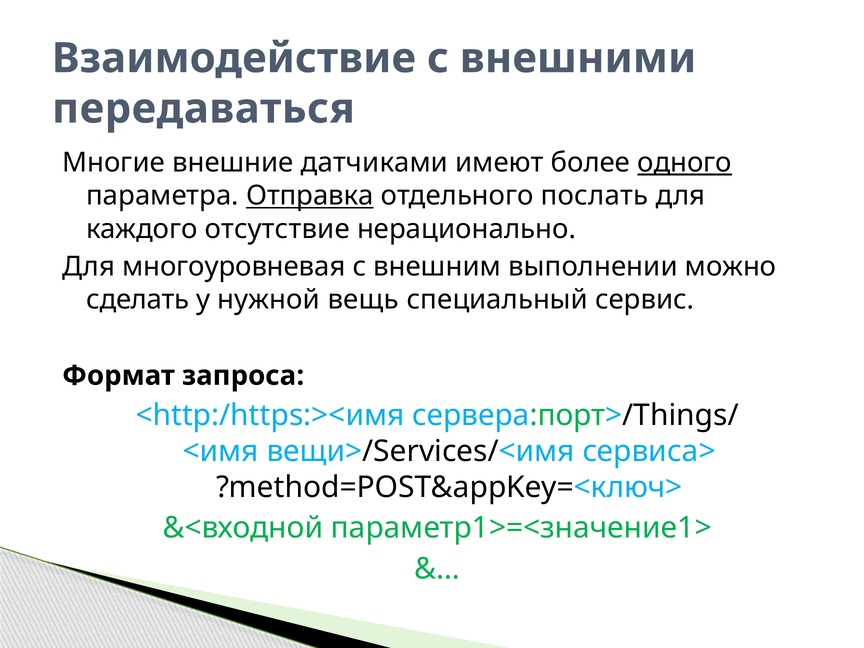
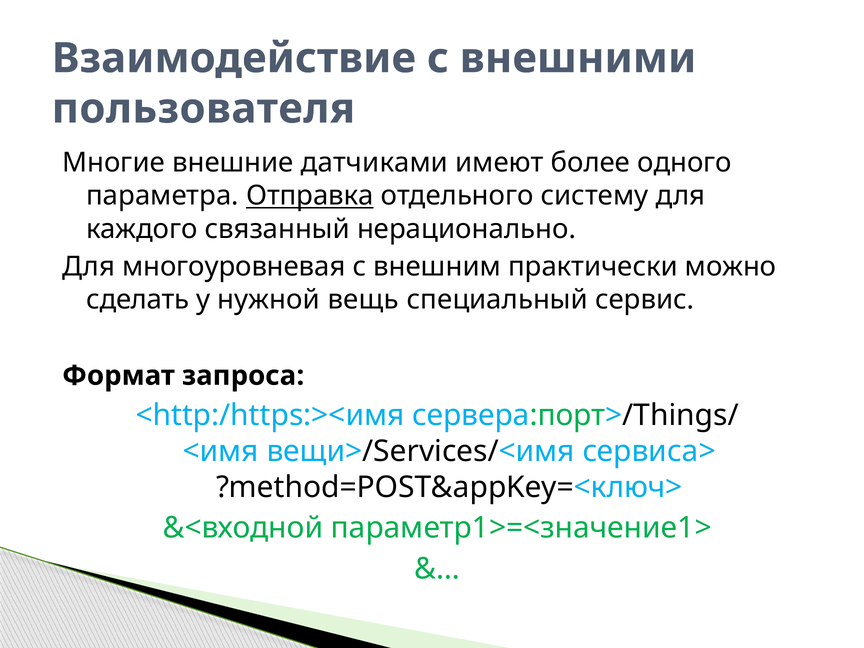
передаваться: передаваться -> пользователя (203, 109)
одного underline: present -> none (685, 163)
послать: послать -> систему (595, 196)
отсутствие: отсутствие -> связанный (277, 229)
выполнении: выполнении -> практически (593, 267)
